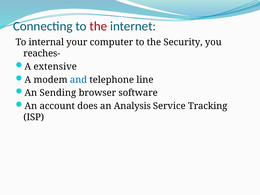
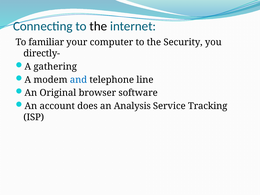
the colour: red -> black (98, 26)
internal: internal -> familiar (46, 42)
reaches-: reaches- -> directly- (42, 53)
extensive: extensive -> gathering (55, 67)
Sending: Sending -> Original (58, 93)
